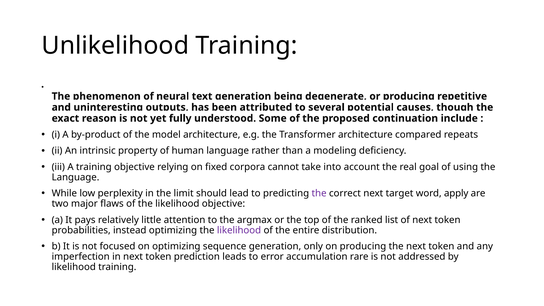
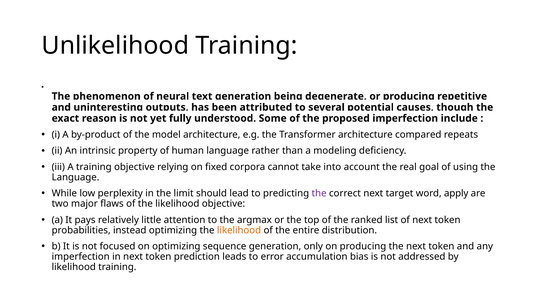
proposed continuation: continuation -> imperfection (405, 118)
likelihood colour: purple -> orange (239, 230)
rare: rare -> bias (359, 257)
